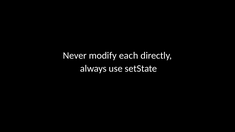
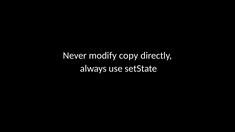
each: each -> copy (129, 56)
